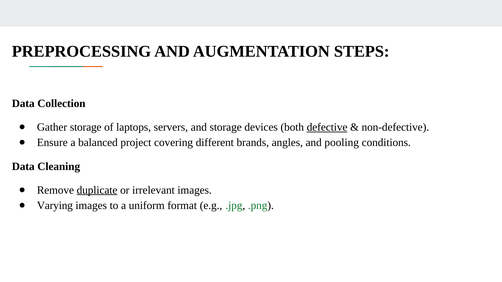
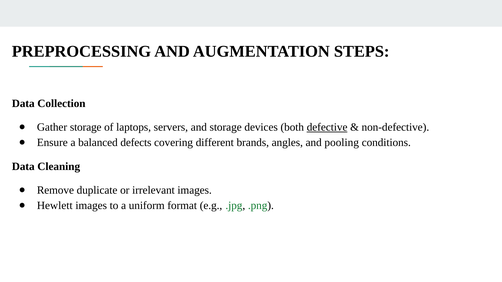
project: project -> defects (136, 143)
duplicate underline: present -> none (97, 190)
Varying: Varying -> Hewlett (55, 206)
